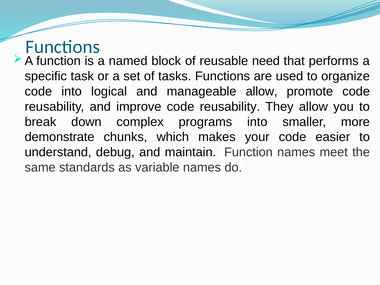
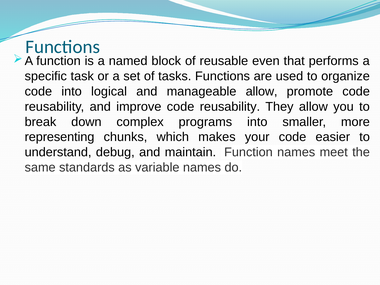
need: need -> even (266, 61)
demonstrate: demonstrate -> representing (60, 137)
